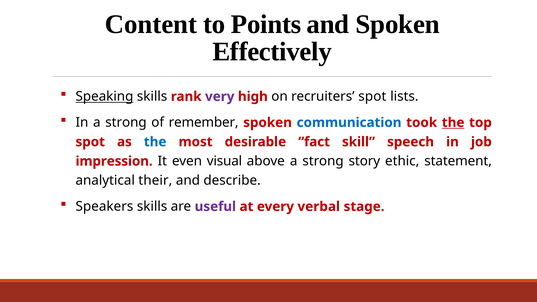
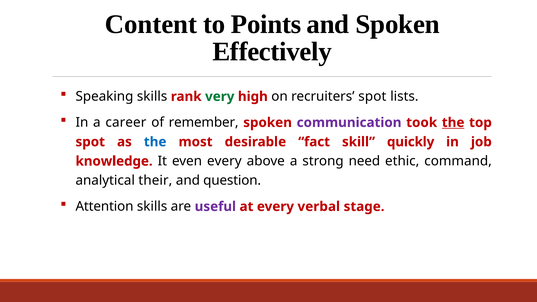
Speaking underline: present -> none (104, 97)
very colour: purple -> green (220, 97)
In a strong: strong -> career (126, 123)
communication colour: blue -> purple (349, 123)
speech: speech -> quickly (411, 142)
impression: impression -> knowledge (114, 161)
even visual: visual -> every (224, 161)
story: story -> need (364, 161)
statement: statement -> command (458, 161)
describe: describe -> question (232, 181)
Speakers: Speakers -> Attention (104, 207)
